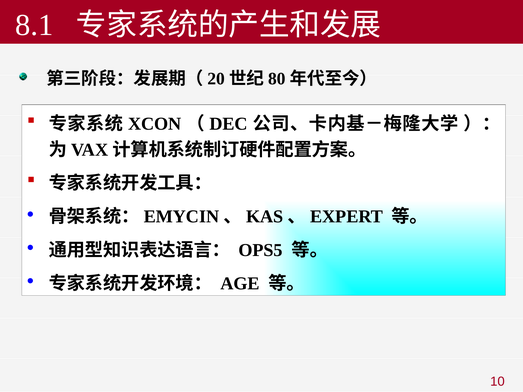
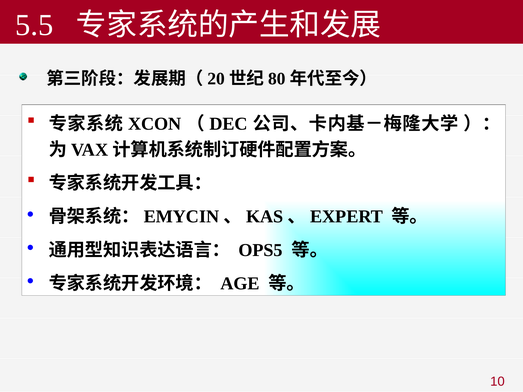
8.1: 8.1 -> 5.5 (34, 25)
